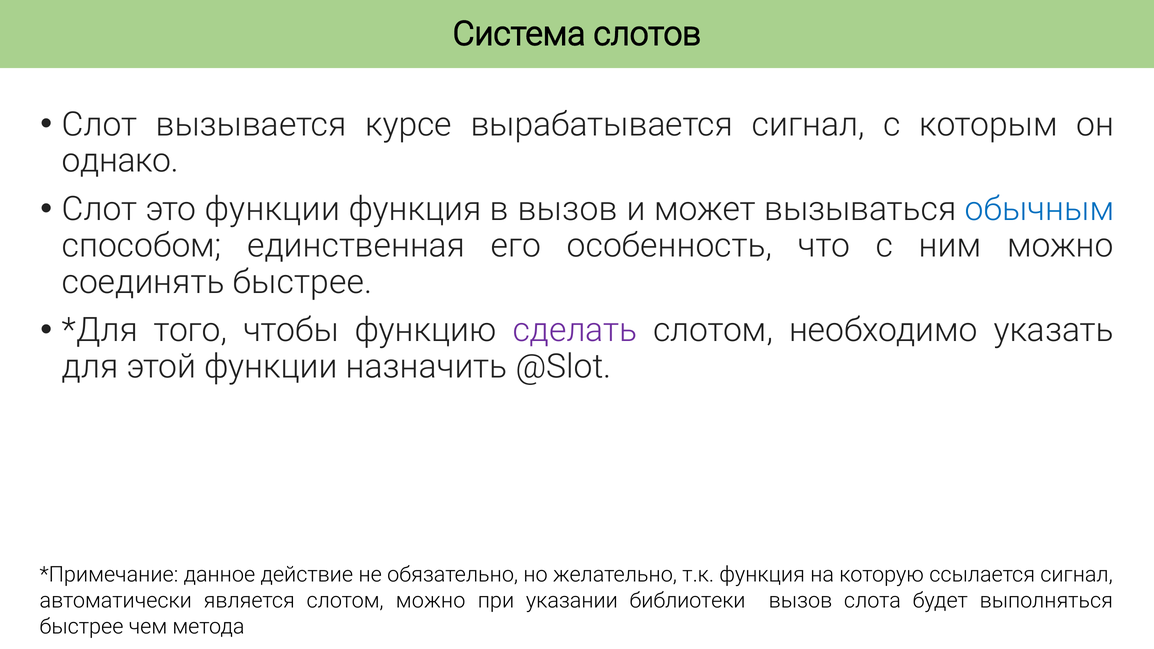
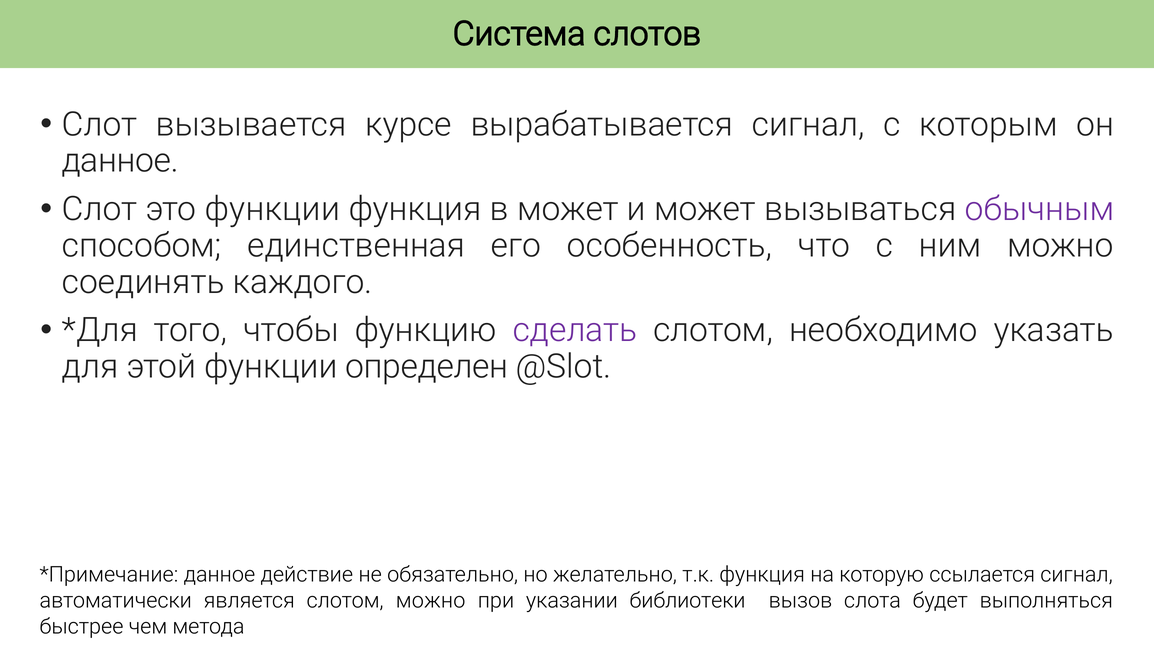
однако: однако -> данное (120, 161)
в вызов: вызов -> может (568, 209)
обычным colour: blue -> purple (1039, 209)
соединять быстрее: быстрее -> каждого (303, 282)
назначить: назначить -> определен (427, 367)
